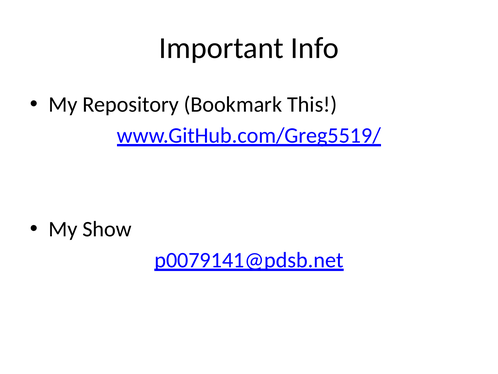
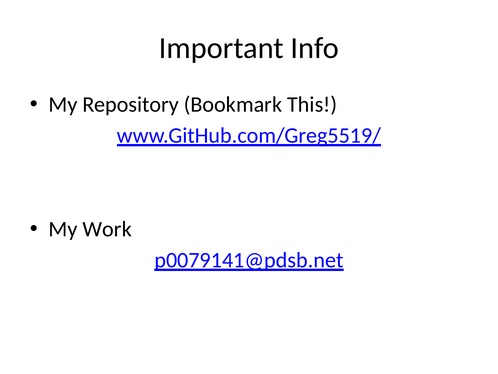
Show: Show -> Work (107, 229)
